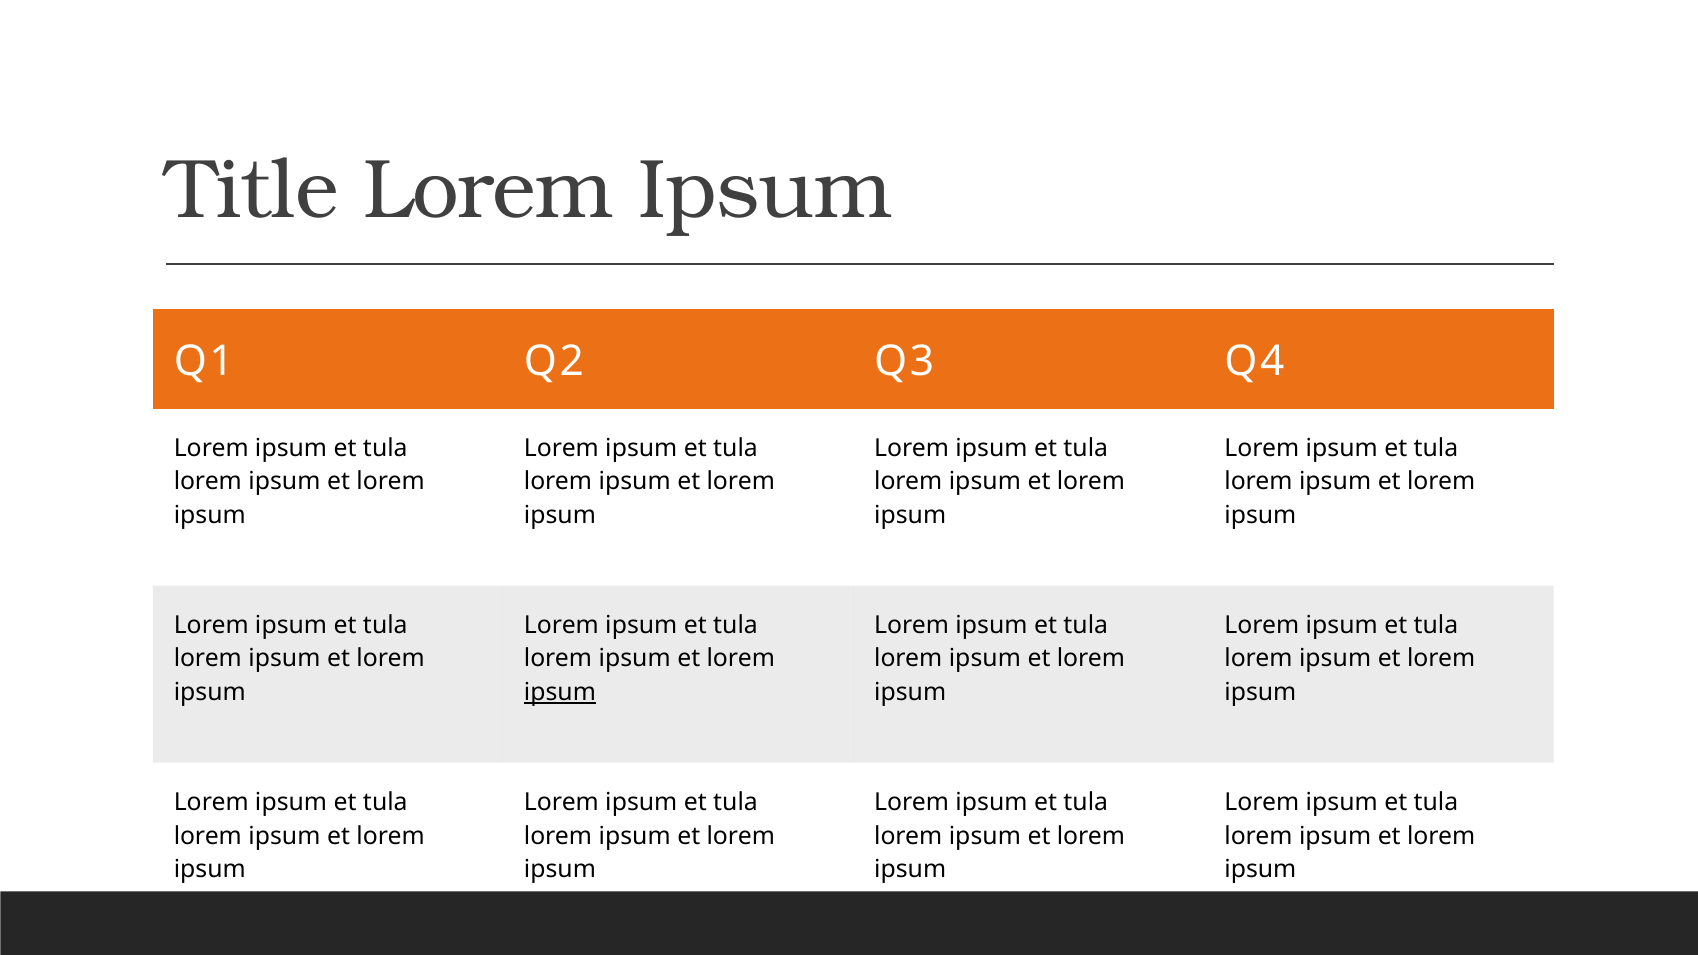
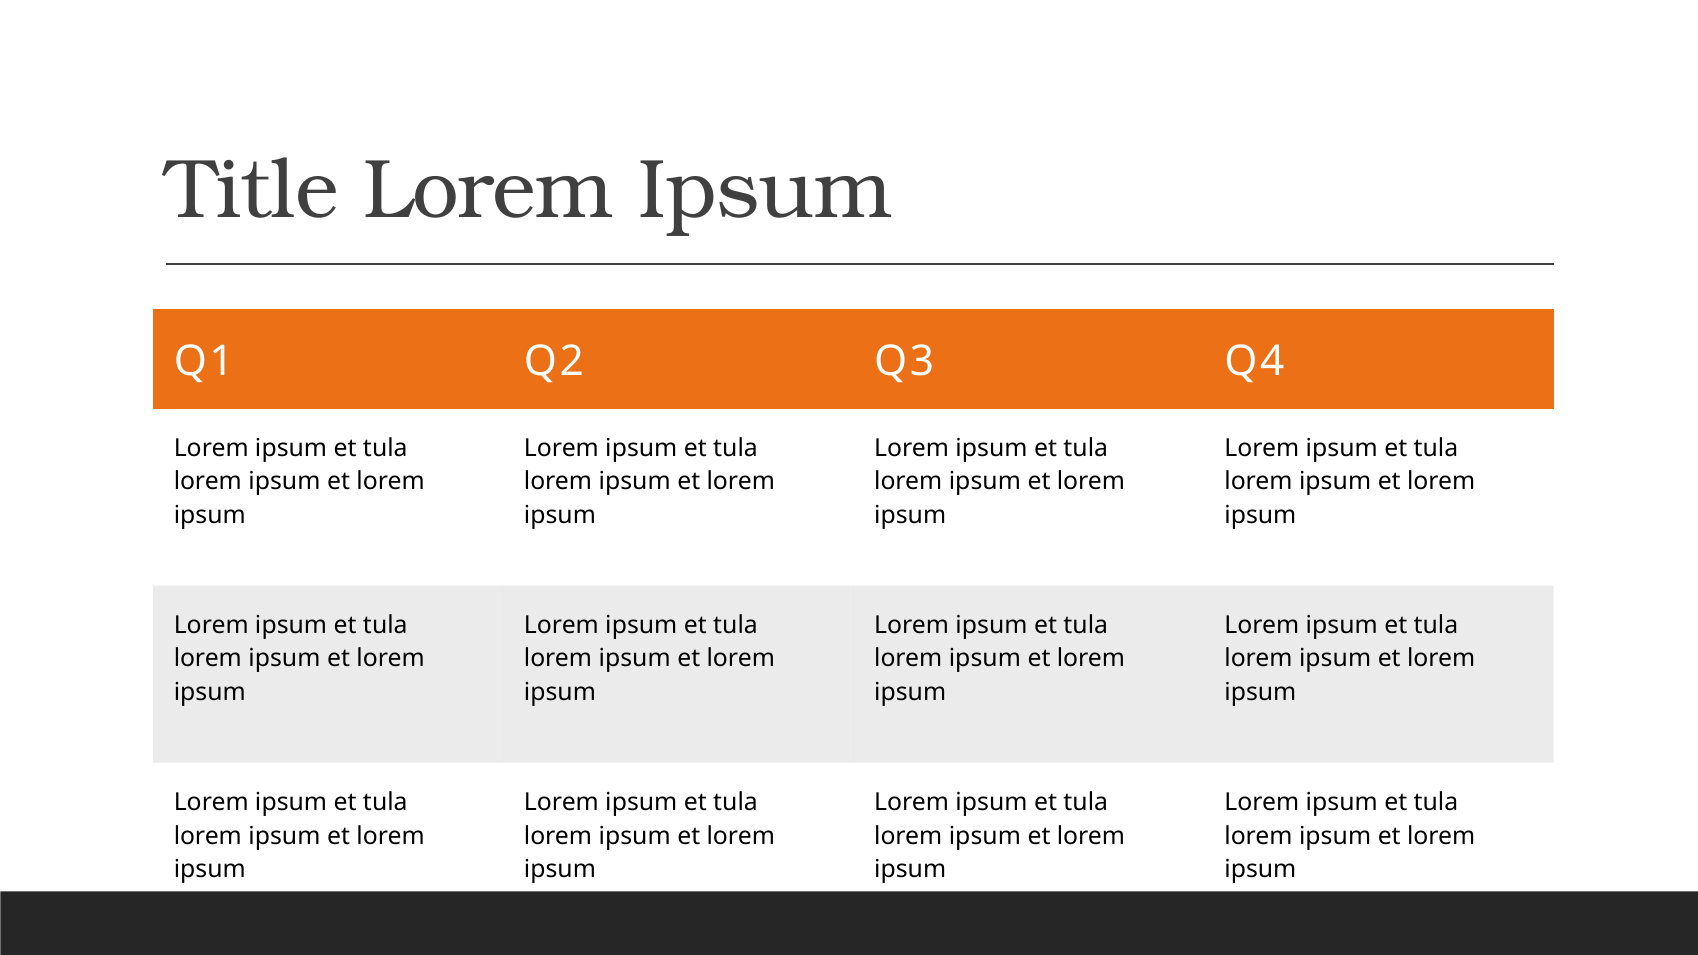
ipsum underline: present -> none (560, 693)
